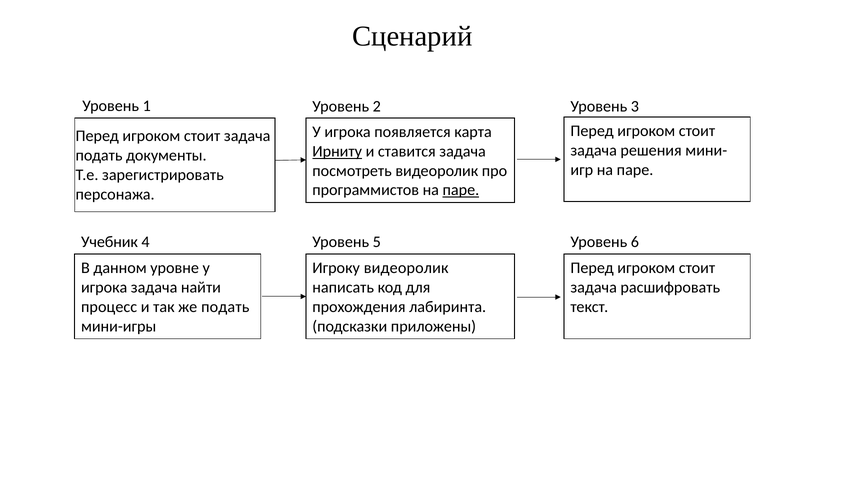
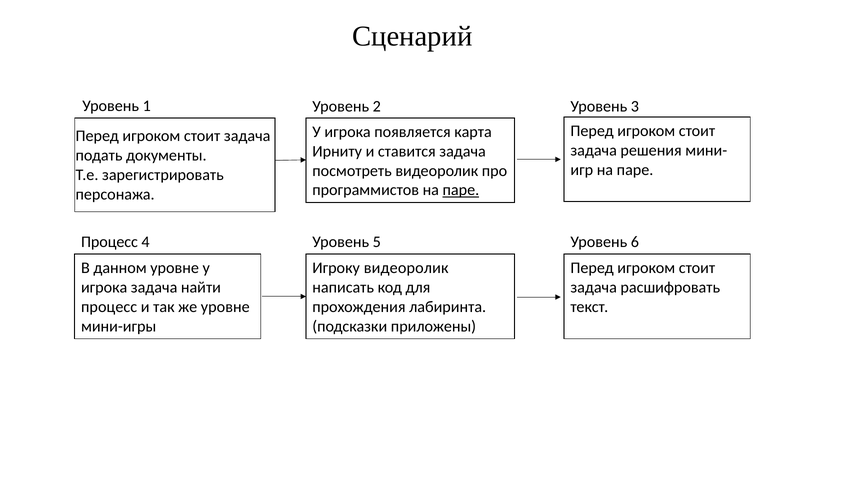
Ирниту underline: present -> none (337, 151)
Учебник: Учебник -> Процесс (109, 242)
же подать: подать -> уровне (225, 307)
